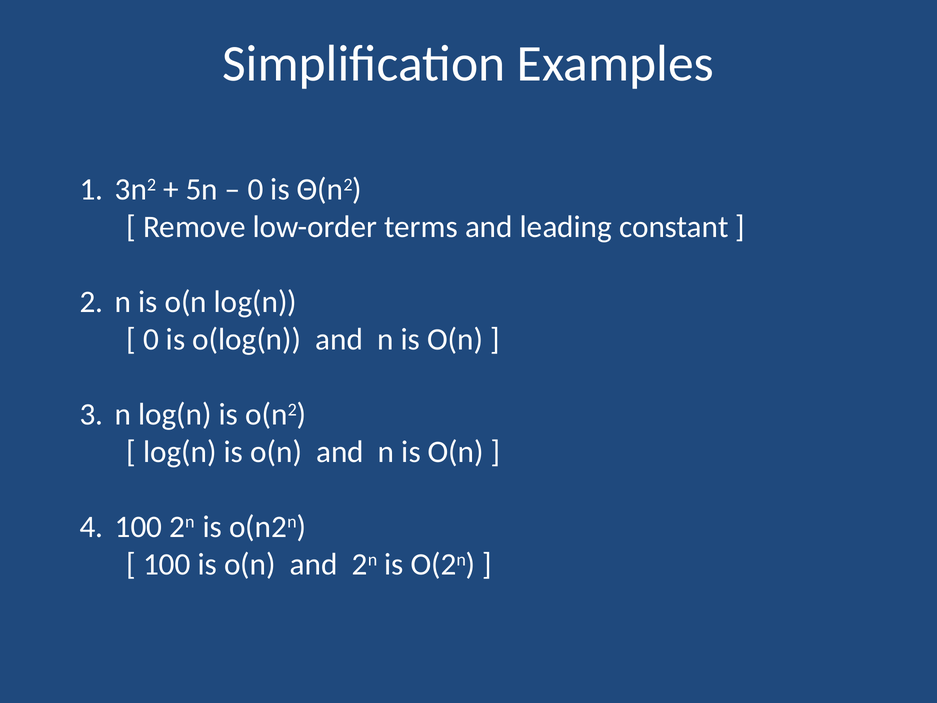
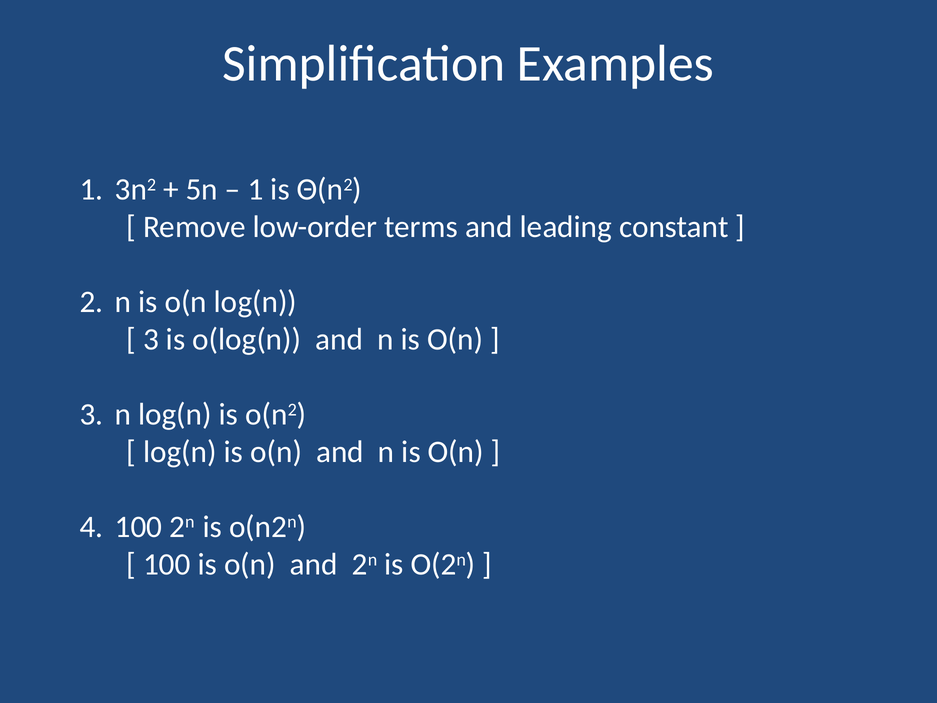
0: 0 -> 1 (255, 190)
0: 0 -> 3 (151, 339)
